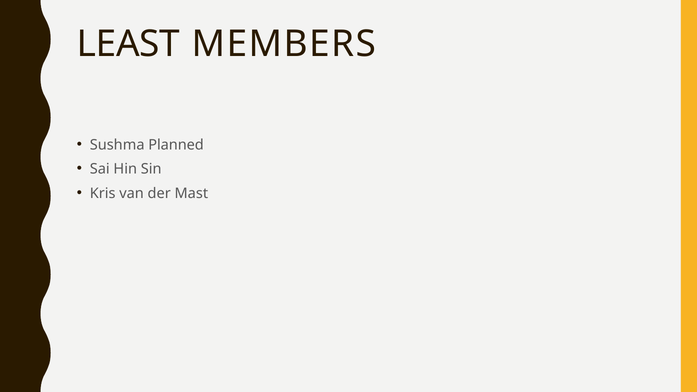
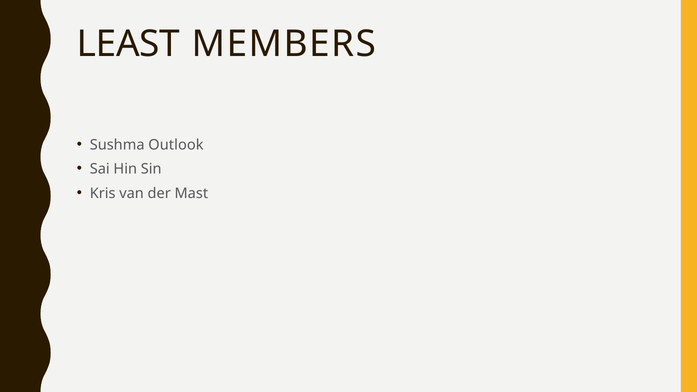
Planned: Planned -> Outlook (176, 145)
